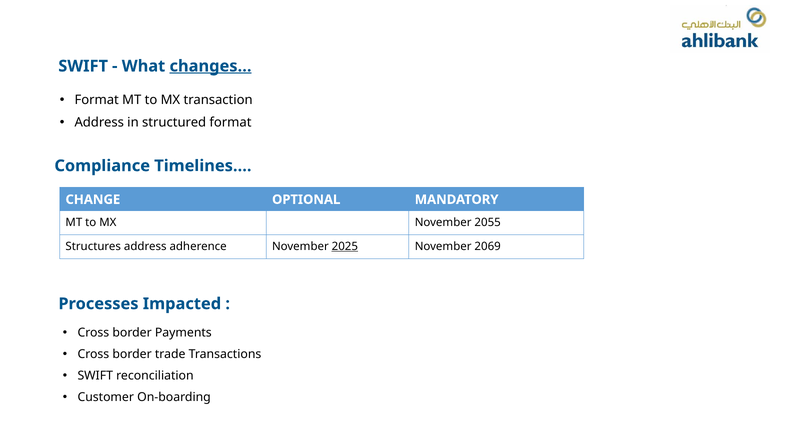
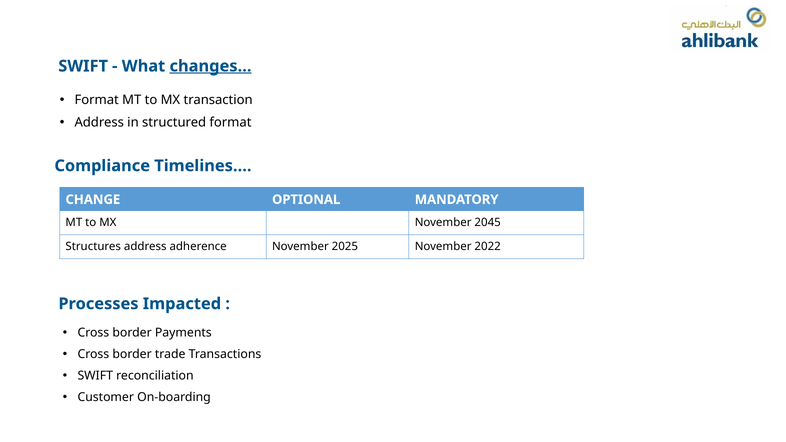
2055: 2055 -> 2045 (488, 222)
2025 underline: present -> none (345, 246)
2069: 2069 -> 2022 (488, 246)
